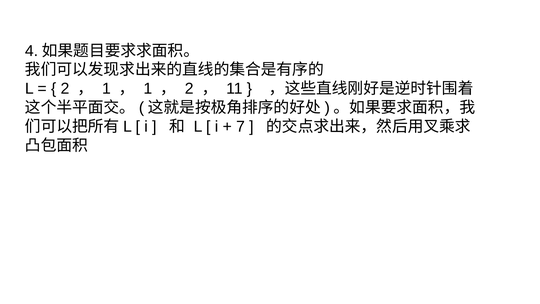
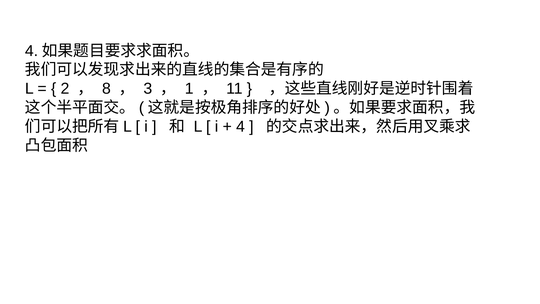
1: 1 -> 8 (106, 89)
1: 1 -> 3 (148, 89)
2: 2 -> 1 (189, 89)
7: 7 -> 4 (241, 126)
